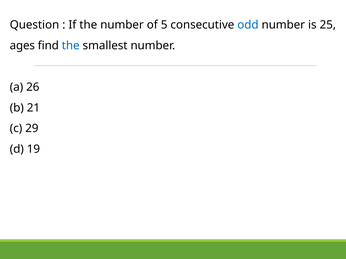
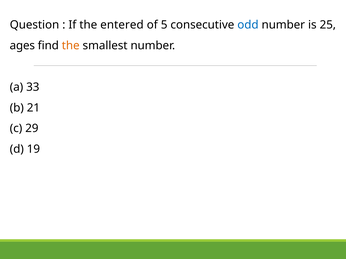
the number: number -> entered (122, 25)
the colour: blue -> orange (71, 46)
26: 26 -> 33 (33, 87)
